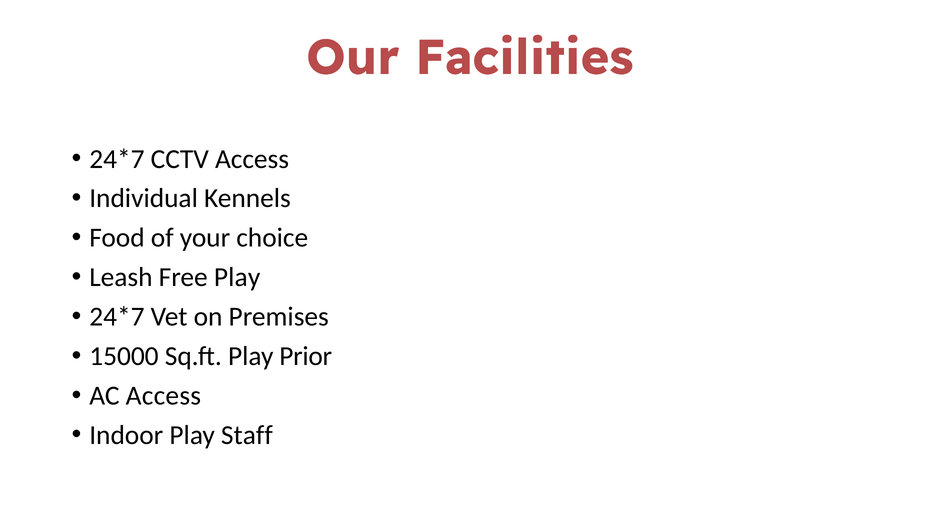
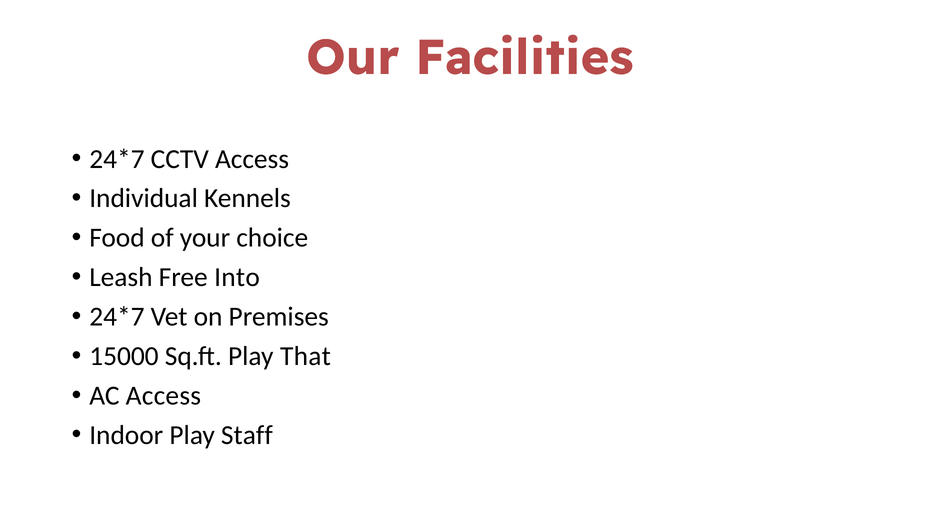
Free Play: Play -> Into (237, 277)
Prior: Prior -> That (305, 356)
